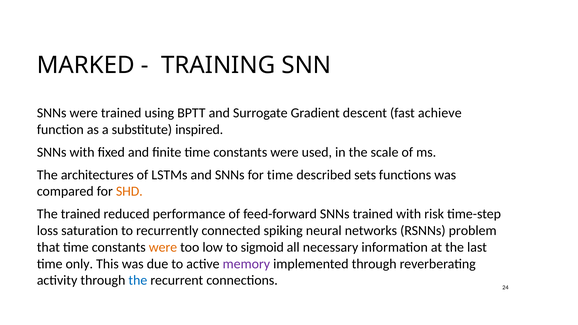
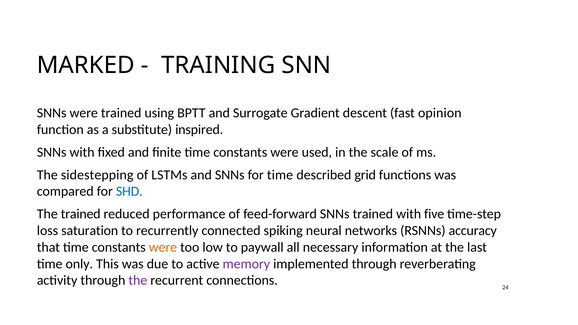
achieve: achieve -> opinion (440, 113)
architectures: architectures -> sidestepping (97, 175)
sets: sets -> grid (365, 175)
SHD colour: orange -> blue (129, 191)
risk: risk -> five (434, 214)
problem: problem -> accuracy (473, 231)
sigmoid: sigmoid -> paywall (262, 247)
the colour: blue -> purple (138, 281)
